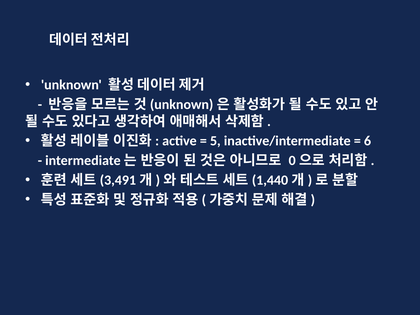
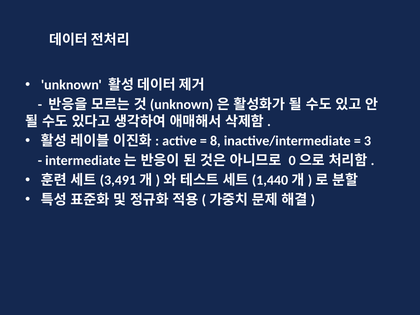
5: 5 -> 8 (215, 141)
6: 6 -> 3 (368, 141)
